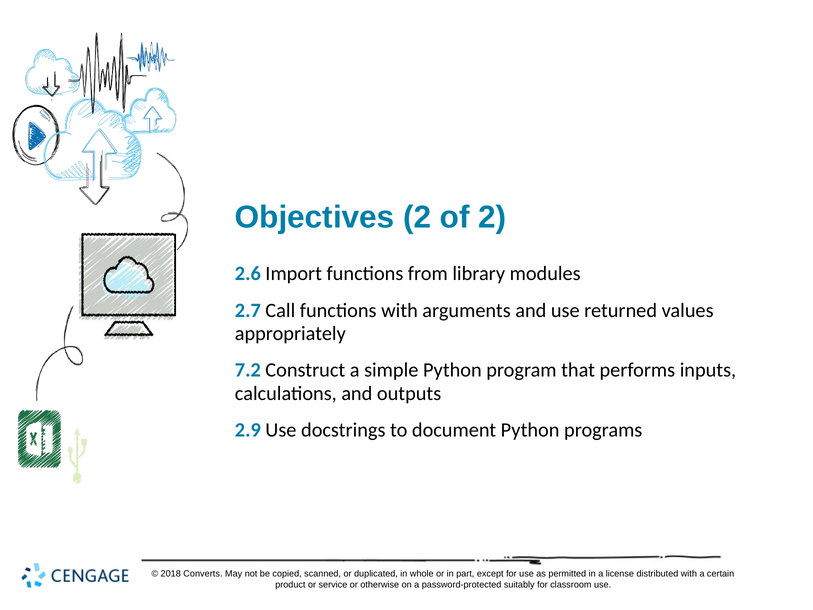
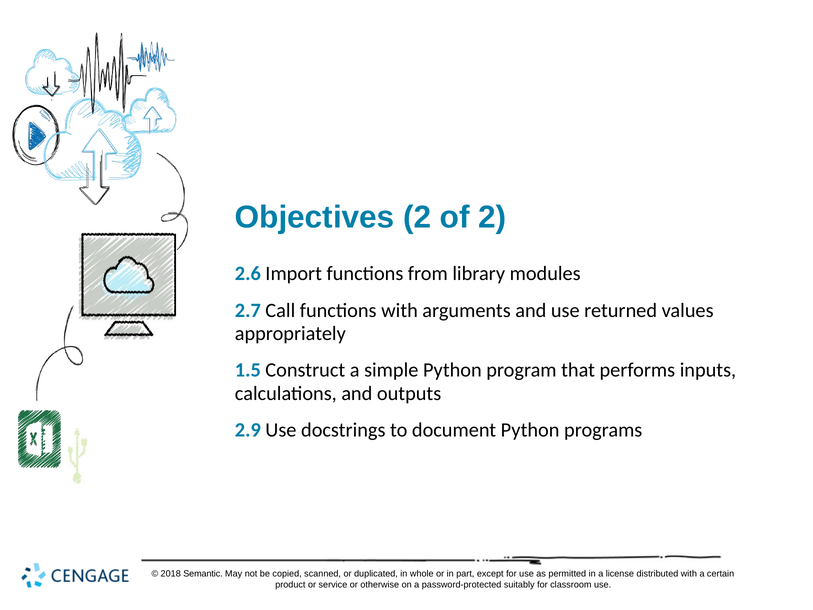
7.2: 7.2 -> 1.5 (248, 370)
Converts: Converts -> Semantic (203, 574)
